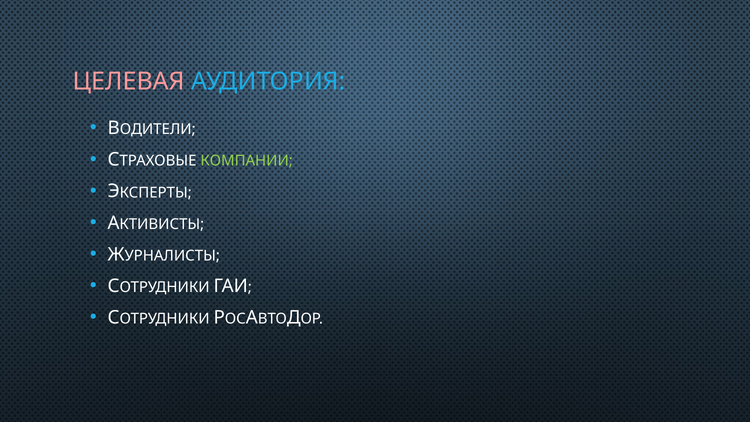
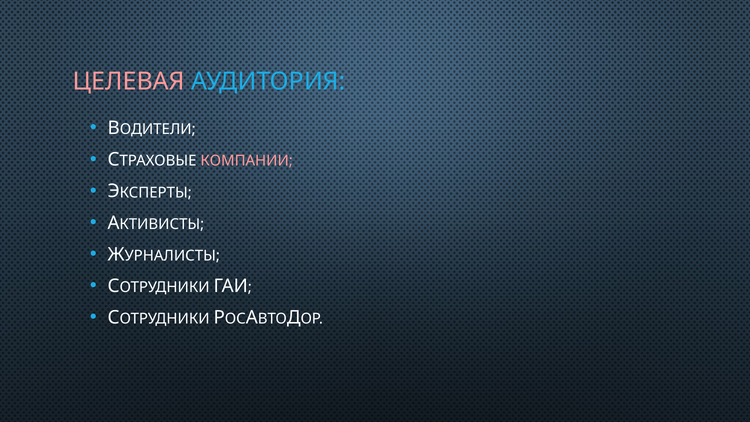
КОМПАНИИ colour: light green -> pink (247, 161)
